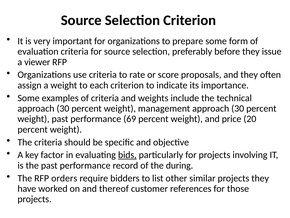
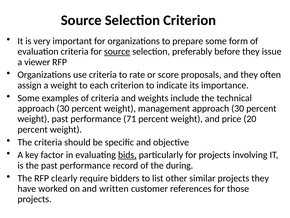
source underline: none -> present (117, 51)
69: 69 -> 71 (130, 119)
orders: orders -> clearly (64, 178)
thereof: thereof -> written (114, 188)
